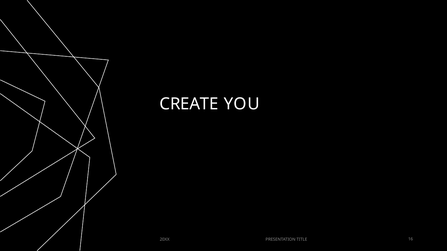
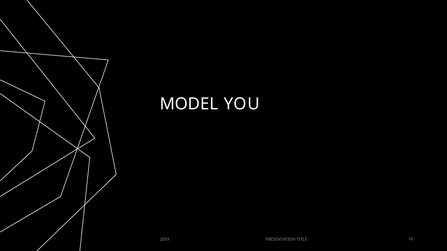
CREATE: CREATE -> MODEL (189, 104)
